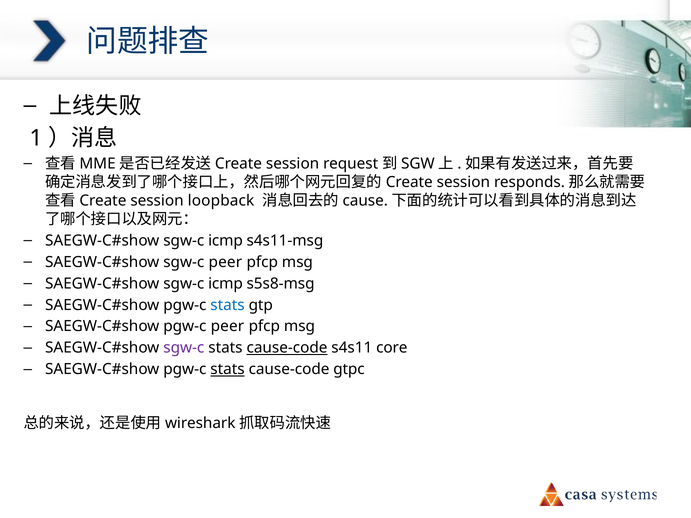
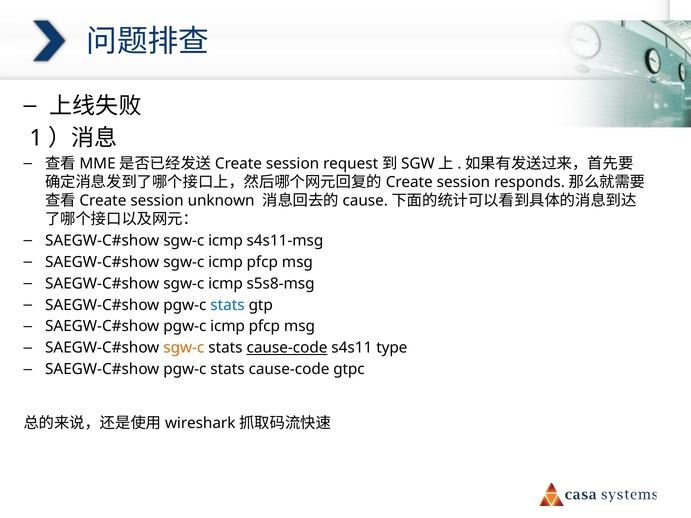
loopback: loopback -> unknown (221, 201)
peer: peer -> icmp (225, 262)
pgw-c peer: peer -> icmp (228, 327)
sgw-c colour: purple -> orange (184, 348)
core: core -> type (392, 348)
stats underline: present -> none (227, 370)
